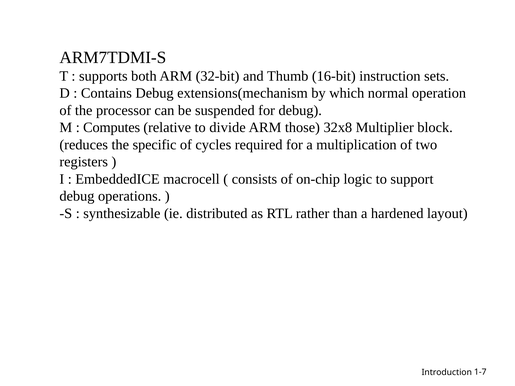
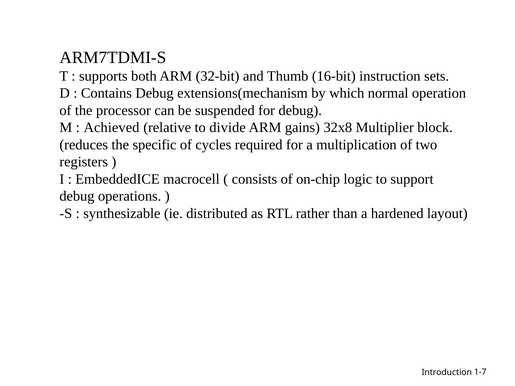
Computes: Computes -> Achieved (112, 128)
those: those -> gains (302, 128)
